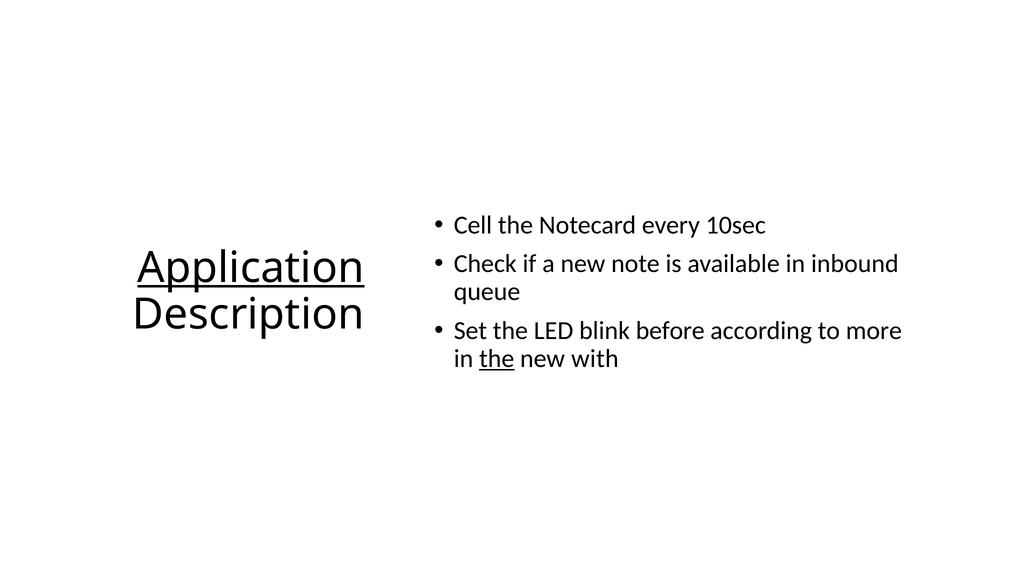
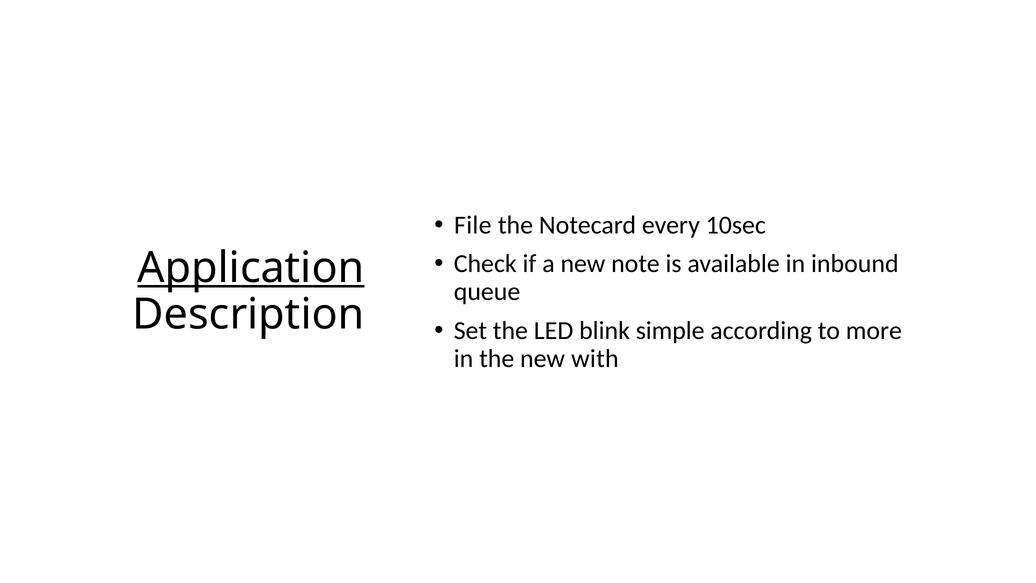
Cell: Cell -> File (473, 225)
before: before -> simple (670, 331)
the underline: present -> none (497, 358)
